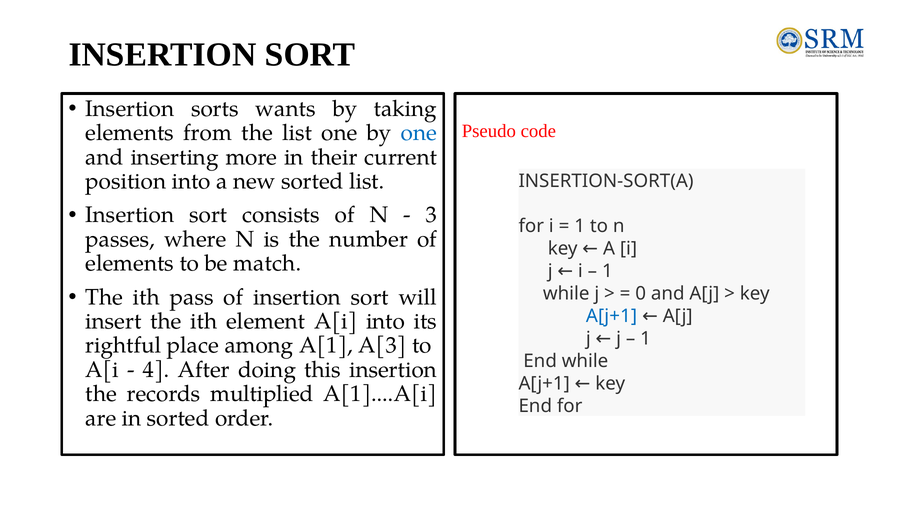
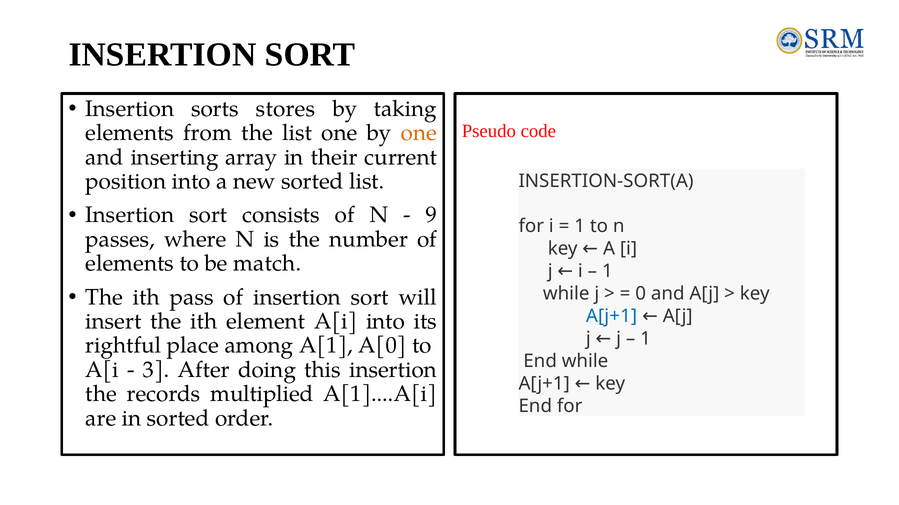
wants: wants -> stores (286, 109)
one colour: blue -> orange (419, 133)
more: more -> array (251, 157)
3: 3 -> 9 (431, 215)
A[3: A[3 -> A[0 (382, 346)
4: 4 -> 3 (156, 370)
